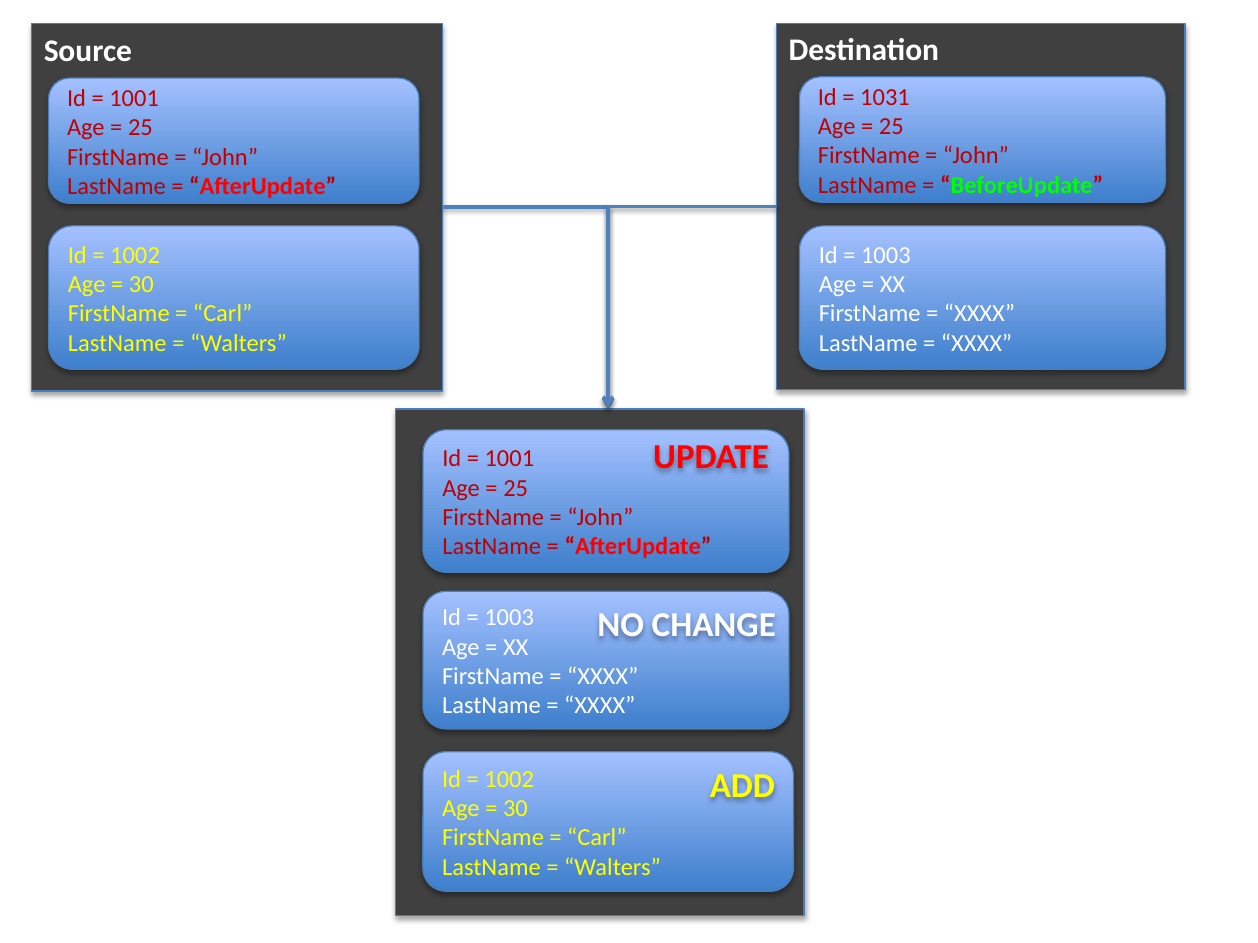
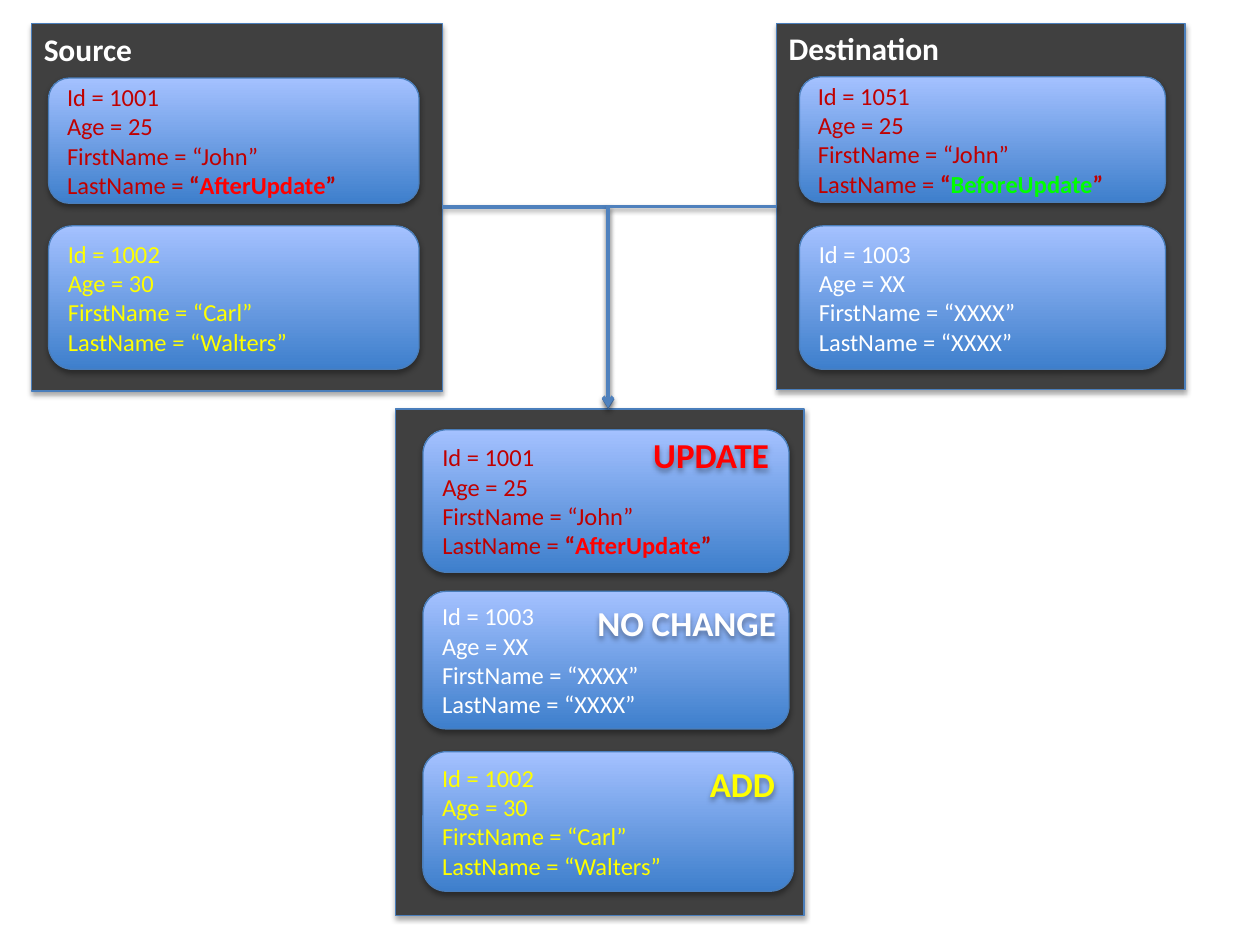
1031: 1031 -> 1051 (885, 97)
